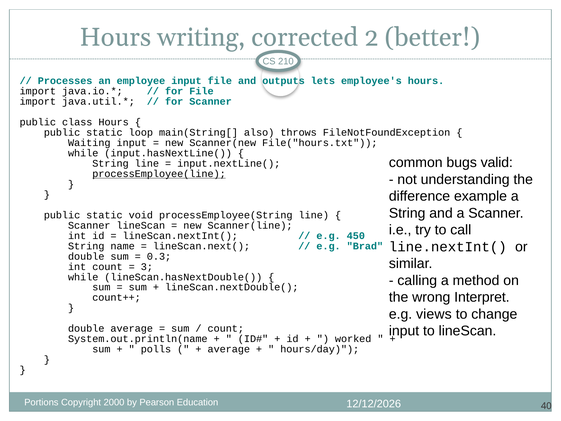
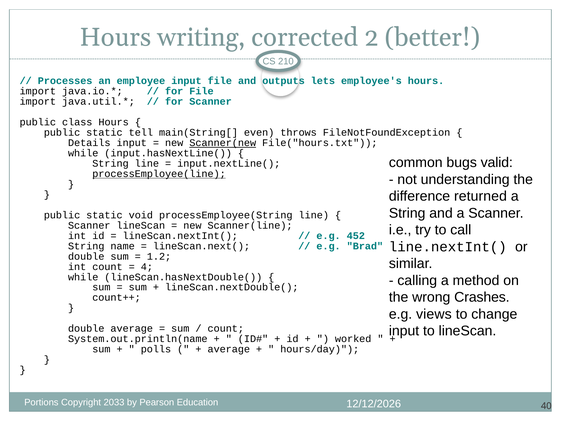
loop: loop -> tell (141, 132)
also: also -> even (259, 132)
Waiting: Waiting -> Details (89, 143)
Scanner(new underline: none -> present (223, 143)
example: example -> returned (480, 196)
450: 450 -> 452 (356, 236)
0.3: 0.3 -> 1.2 (159, 256)
3: 3 -> 4 (147, 267)
Interpret: Interpret -> Crashes (482, 297)
2000: 2000 -> 2033 (114, 402)
